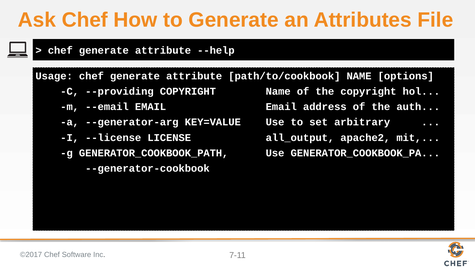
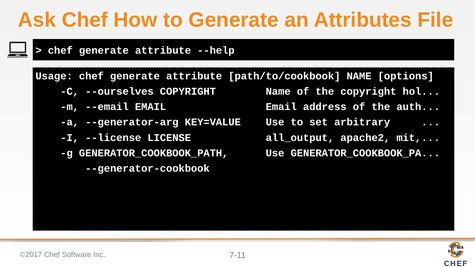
--providing: --providing -> --ourselves (119, 91)
